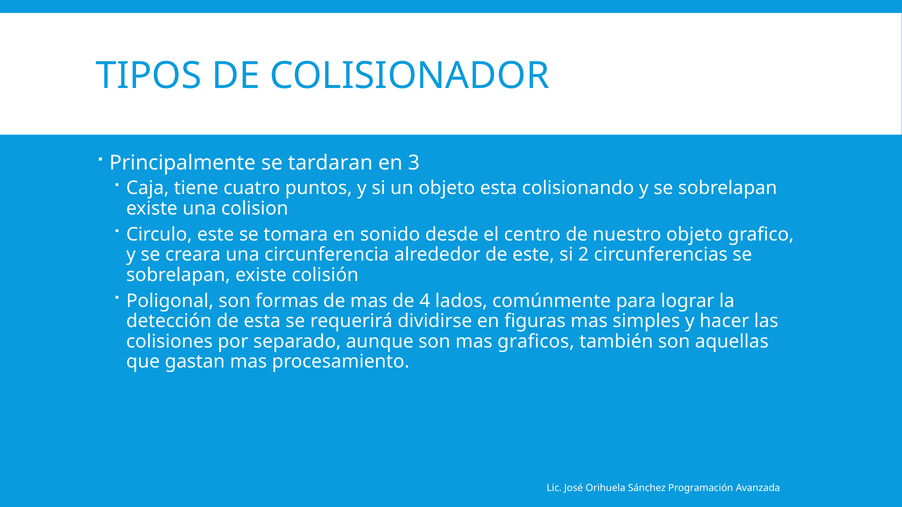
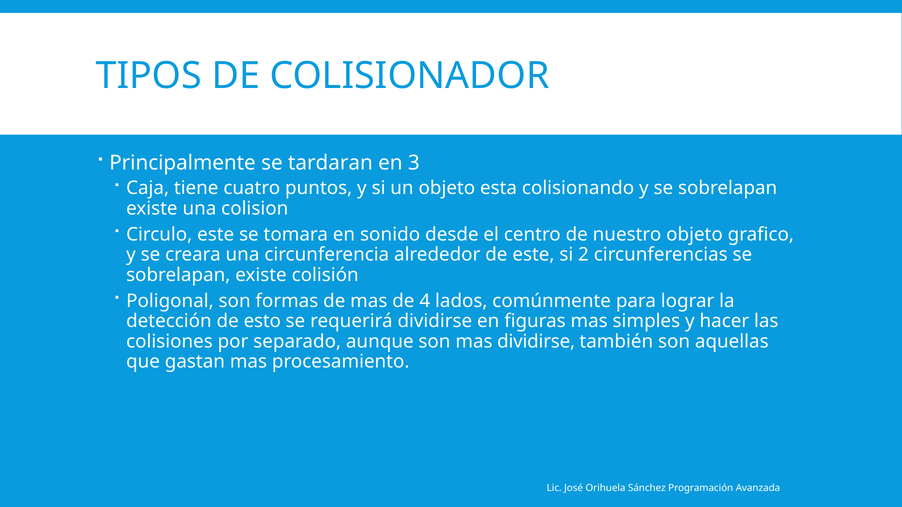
de esta: esta -> esto (262, 321)
mas graficos: graficos -> dividirse (536, 342)
